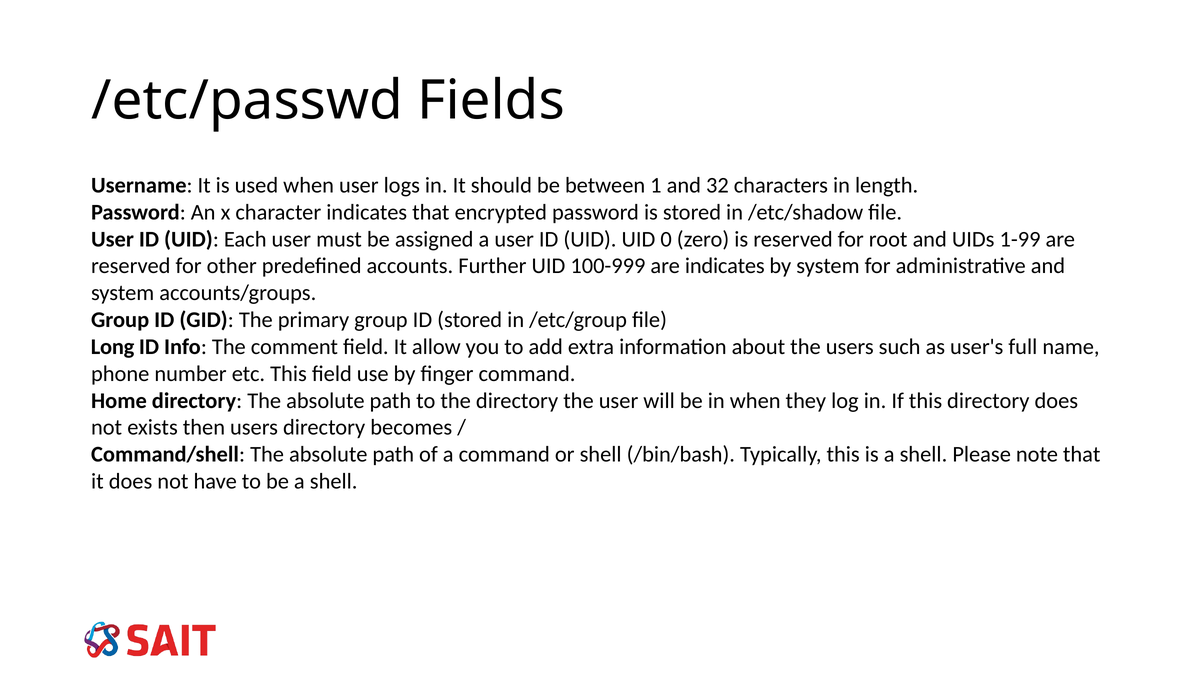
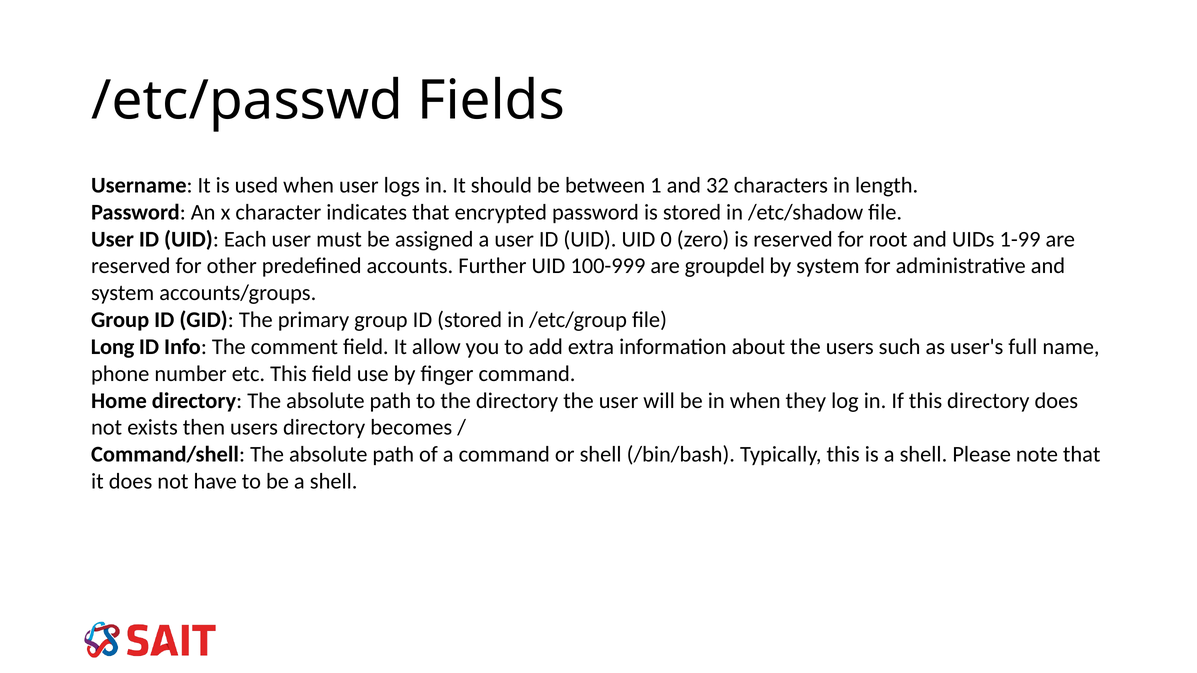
are indicates: indicates -> groupdel (725, 266)
